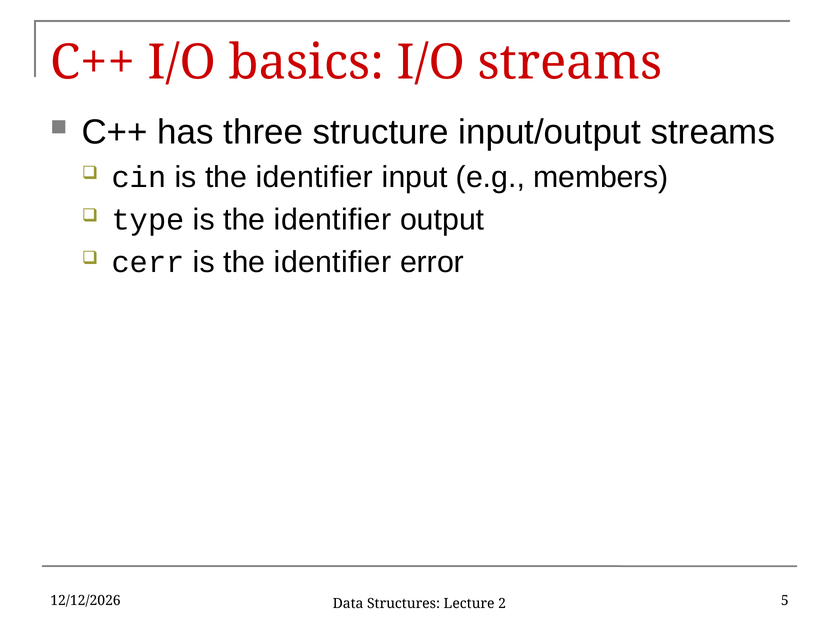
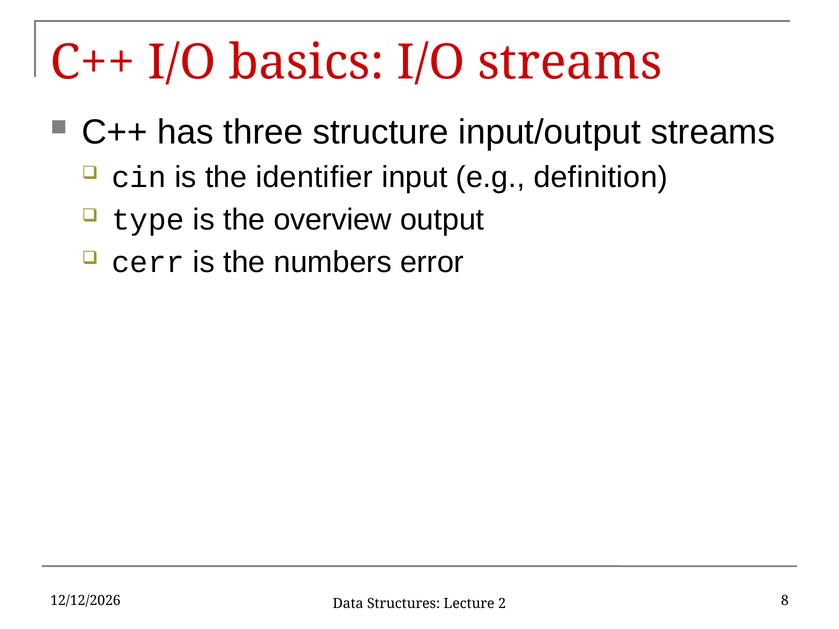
members: members -> definition (601, 177)
identifier: identifier -> overview (333, 220)
cerr is the identifier: identifier -> numbers (333, 262)
5: 5 -> 8 (785, 601)
